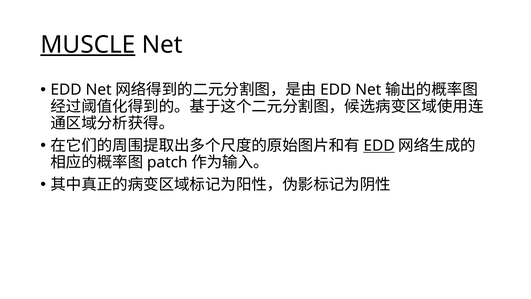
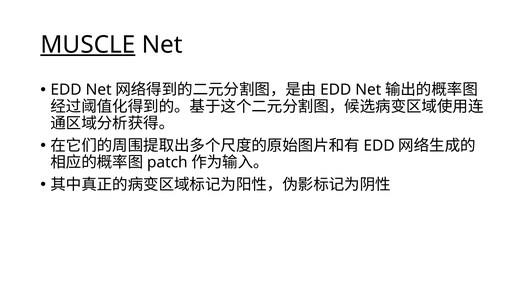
EDD underline: present -> none (379, 146)
